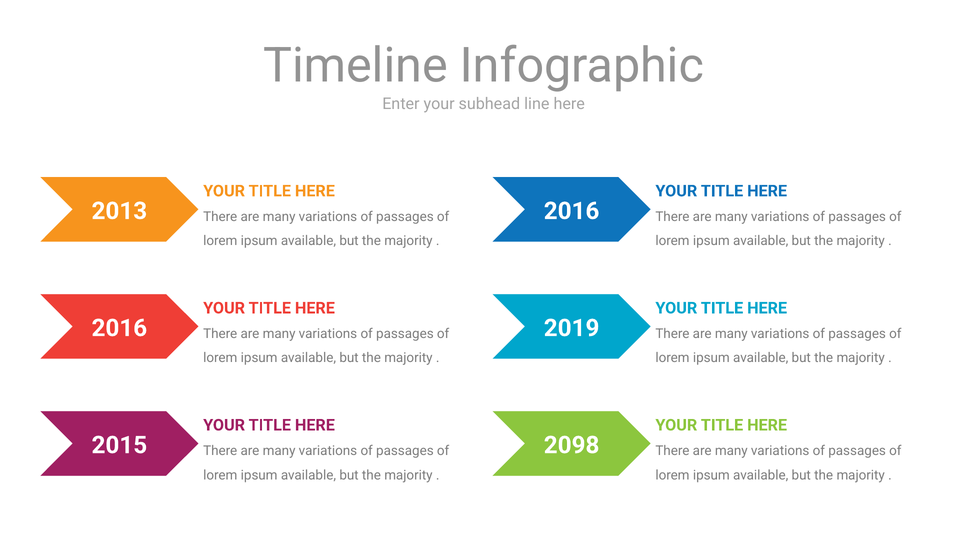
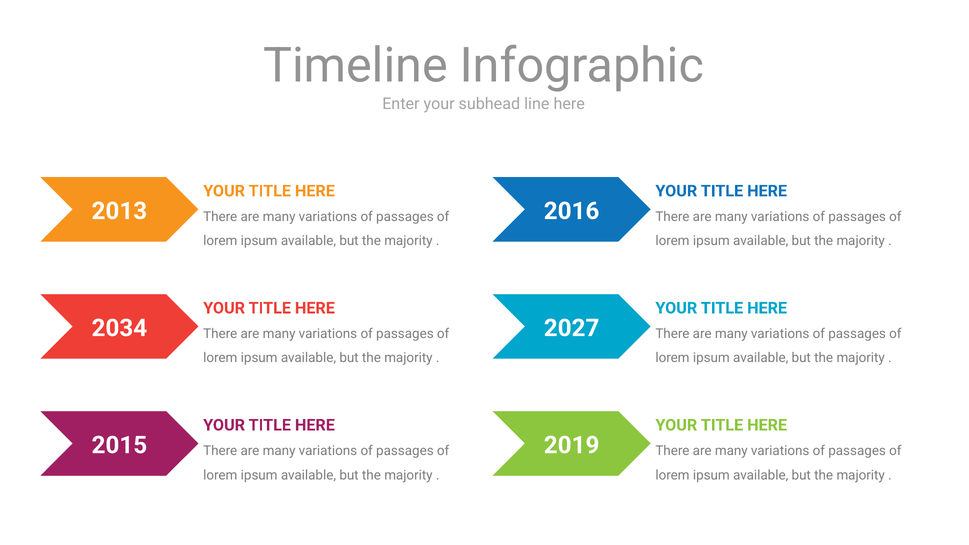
2016: 2016 -> 2034 (119, 328)
2019: 2019 -> 2027 (572, 328)
2098: 2098 -> 2019 (572, 445)
